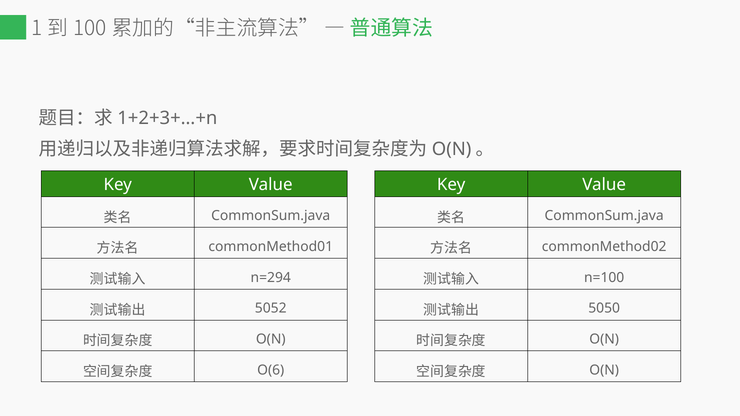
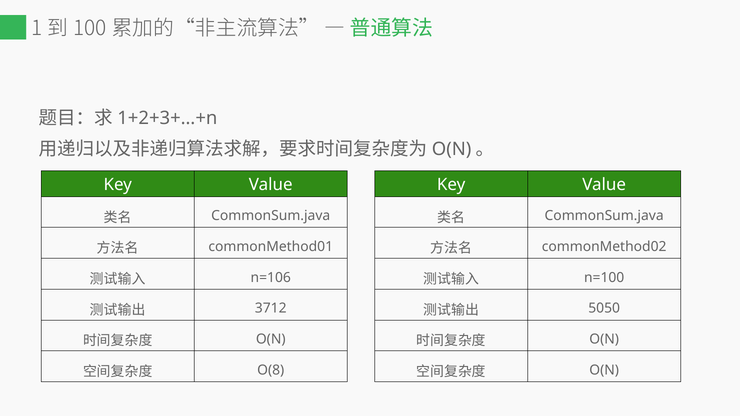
n=294: n=294 -> n=106 (271, 278)
5052: 5052 -> 3712 (271, 309)
O(6: O(6 -> O(8 (271, 370)
